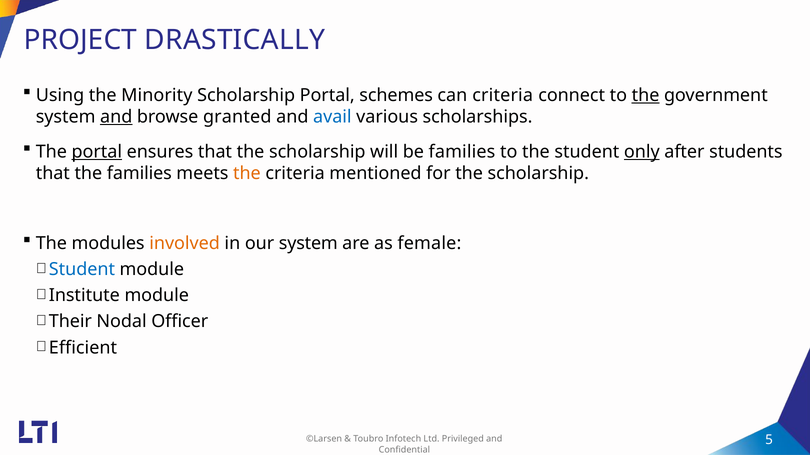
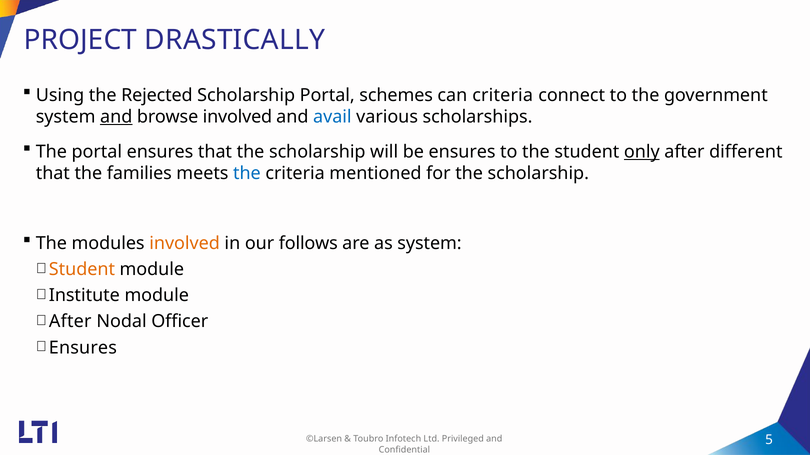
Minority: Minority -> Rejected (157, 95)
the underline: present -> none (646, 95)
browse granted: granted -> involved (237, 117)
portal underline: present -> none (97, 152)
be families: families -> ensures (462, 152)
students: students -> different (746, 152)
the colour: orange -> blue (247, 174)
our system: system -> follows (308, 244)
as female: female -> system (430, 244)
Student colour: blue -> orange (82, 270)
Their: Their -> After (70, 322)
Efficient: Efficient -> Ensures (83, 348)
